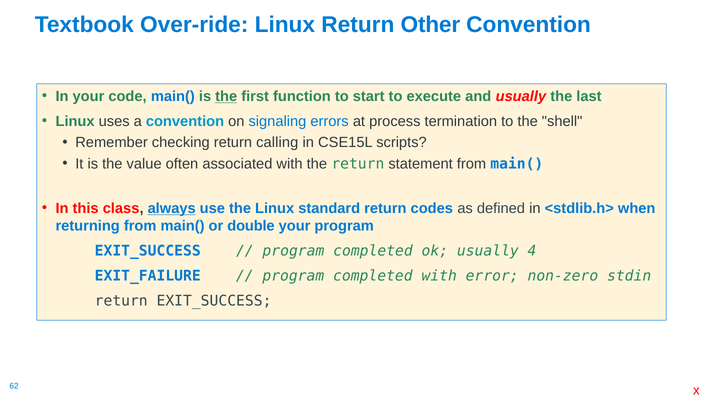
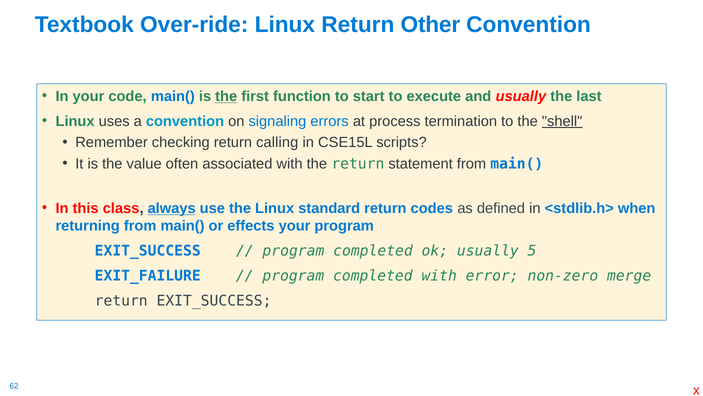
shell underline: none -> present (562, 121)
double: double -> effects (251, 226)
4: 4 -> 5 (532, 251)
stdin: stdin -> merge (629, 275)
